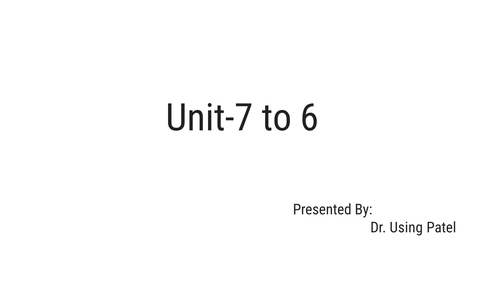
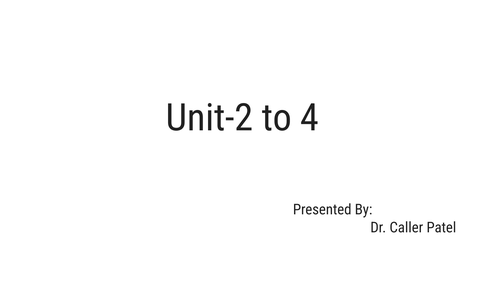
Unit-7: Unit-7 -> Unit-2 (210, 118)
6: 6 -> 4 (310, 118)
Using: Using -> Caller (406, 227)
